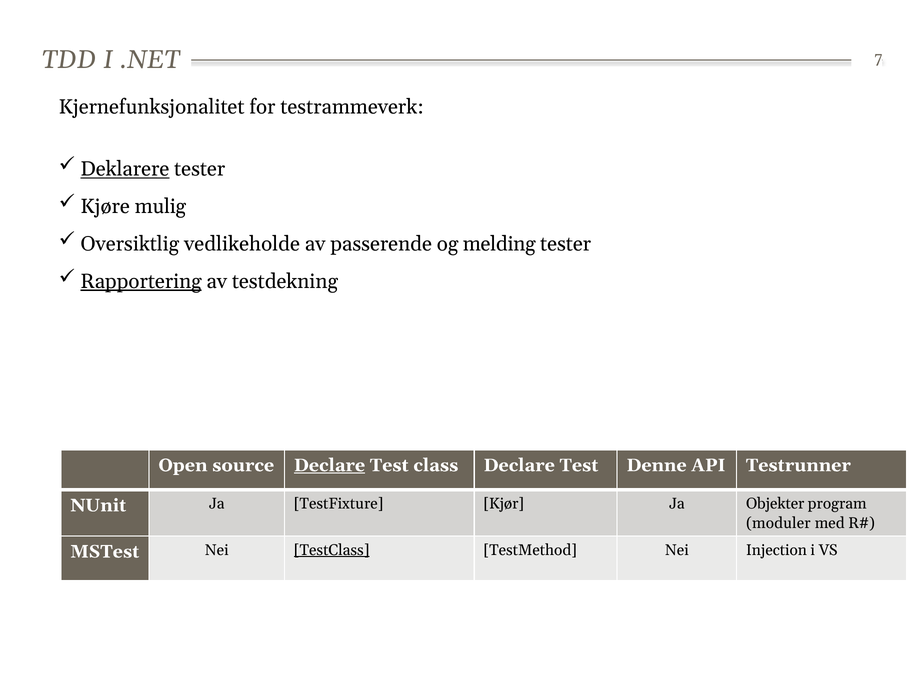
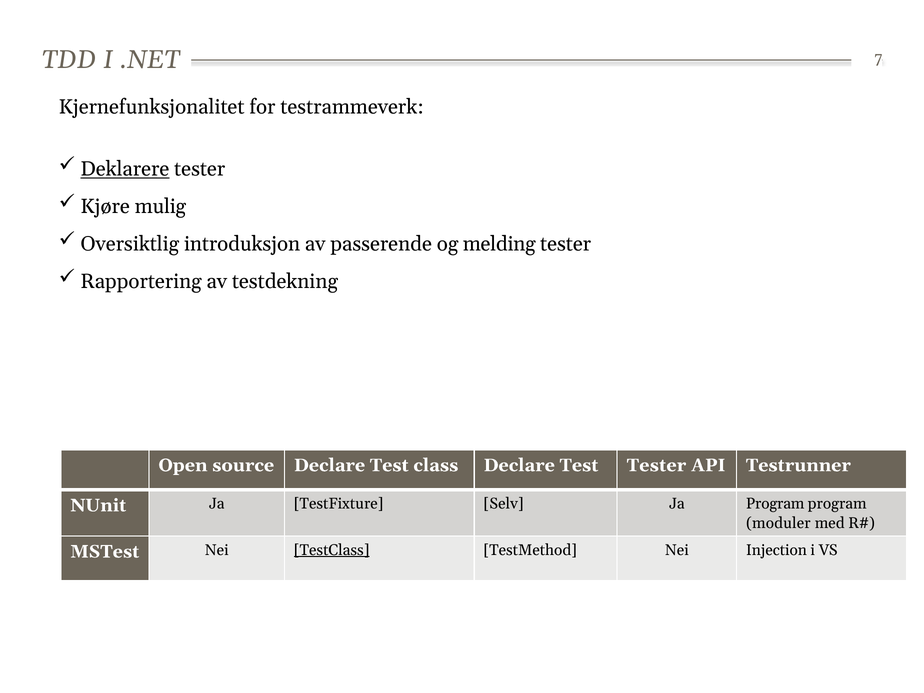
vedlikeholde: vedlikeholde -> introduksjon (242, 244)
Rapportering underline: present -> none (141, 281)
Declare underline: present -> none (329, 465)
Test Denne: Denne -> Tester (656, 465)
Kjør: Kjør -> Selv (504, 504)
Ja Objekter: Objekter -> Program (775, 504)
